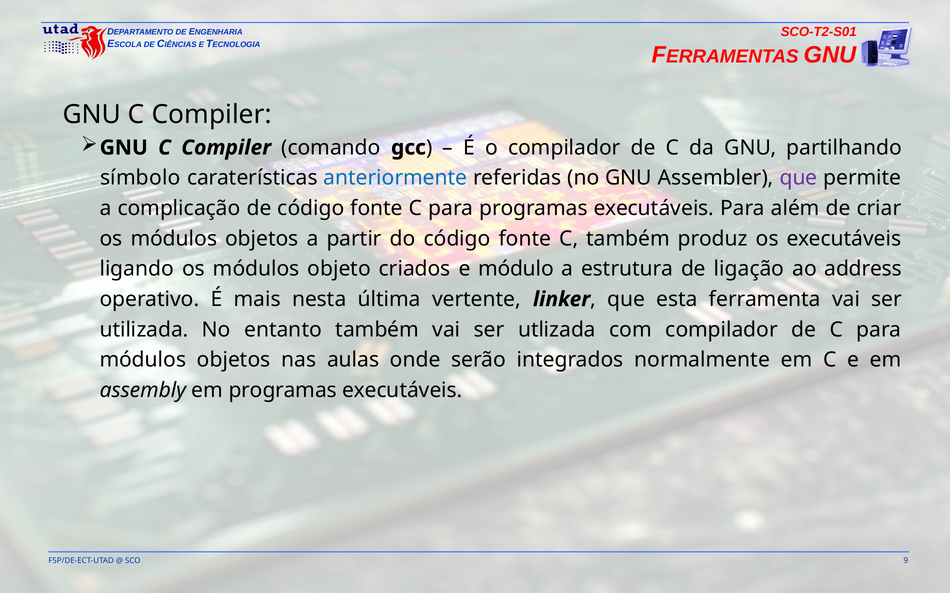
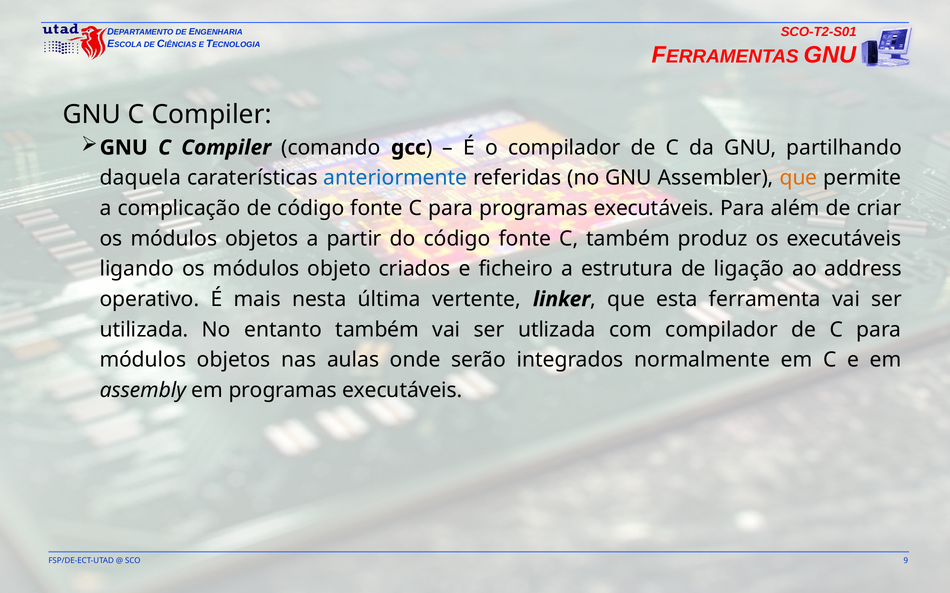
símbolo: símbolo -> daquela (140, 178)
que colour: purple -> orange (799, 178)
módulo: módulo -> ficheiro (516, 269)
